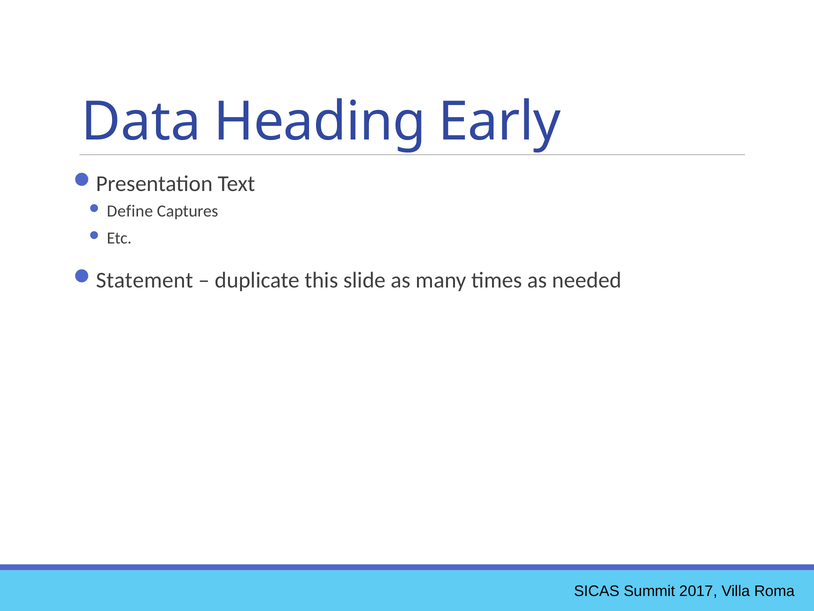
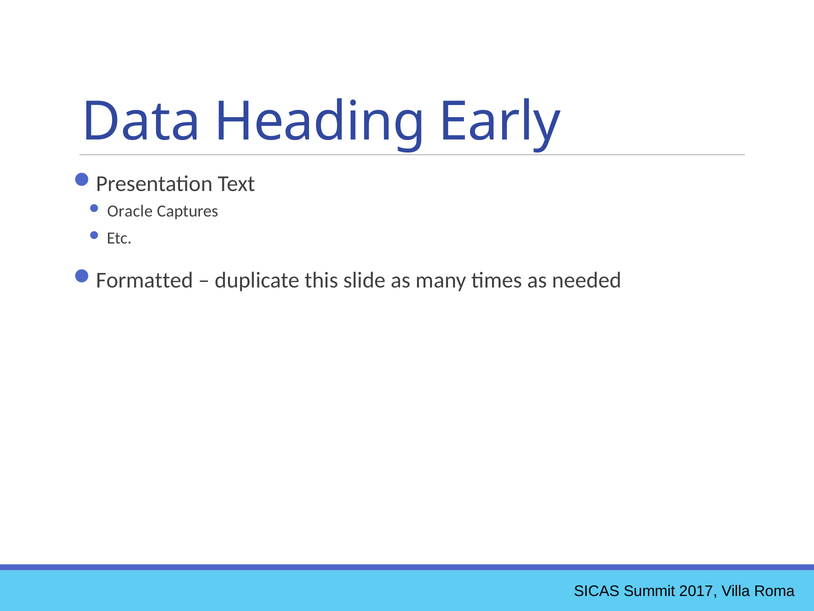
Define: Define -> Oracle (130, 211)
Statement: Statement -> Formatted (145, 280)
